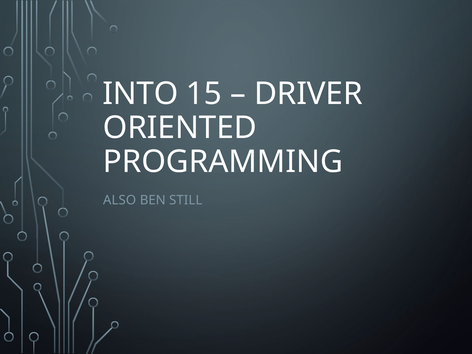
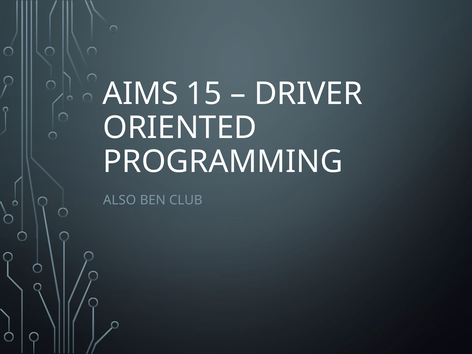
INTO: INTO -> AIMS (140, 94)
STILL: STILL -> CLUB (186, 200)
